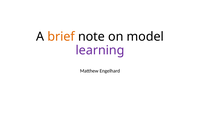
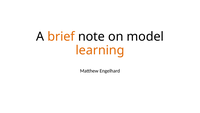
learning colour: purple -> orange (100, 50)
